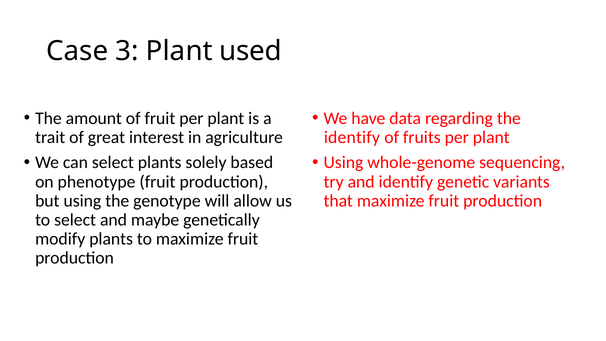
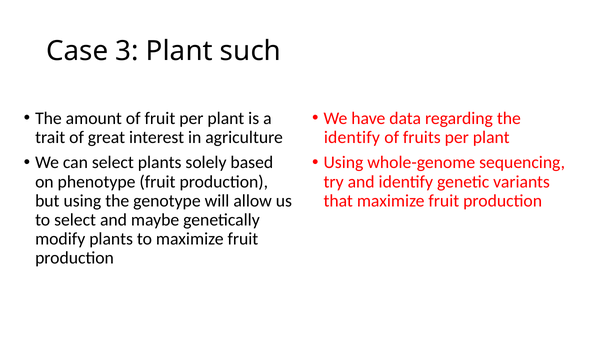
used: used -> such (250, 51)
